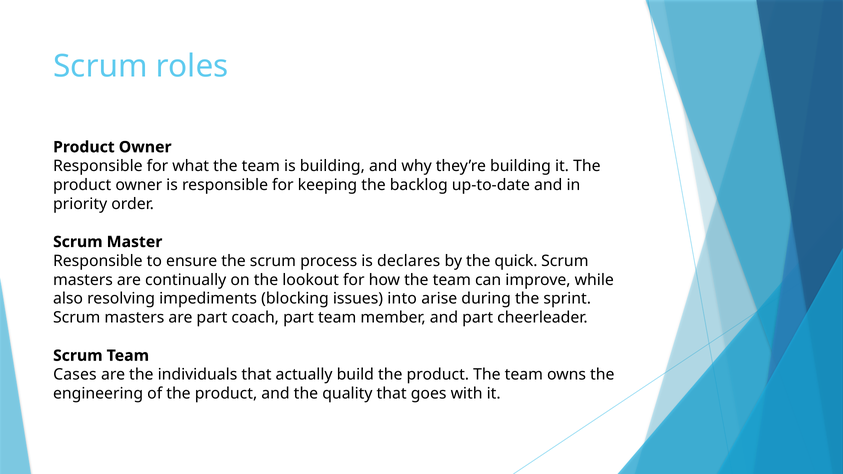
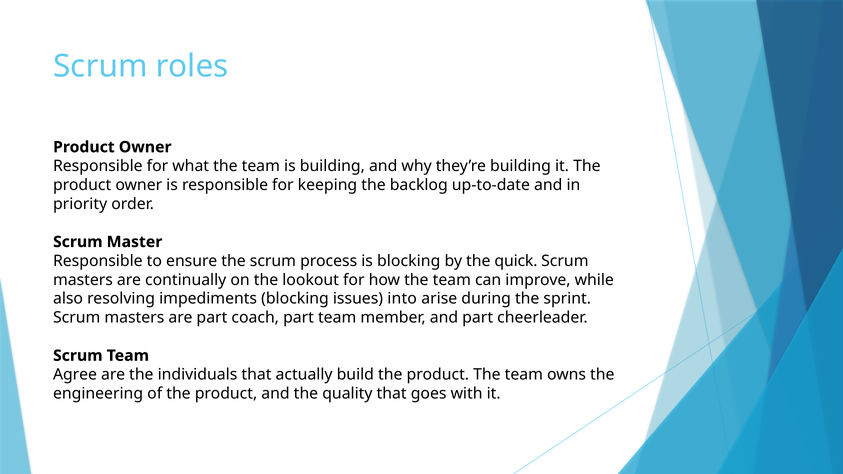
is declares: declares -> blocking (409, 261)
Cases: Cases -> Agree (75, 375)
